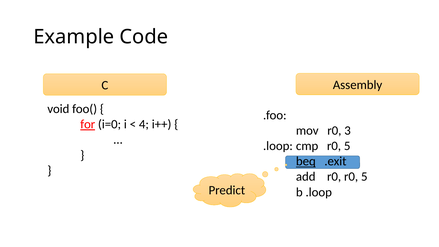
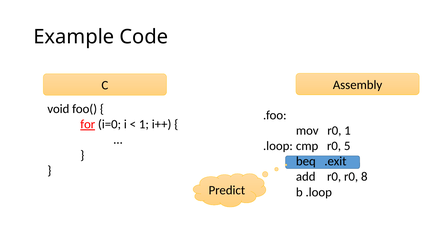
4: 4 -> 1 (144, 124)
r0 3: 3 -> 1 (348, 131)
beq underline: present -> none (306, 161)
r0 r0 5: 5 -> 8 (364, 177)
